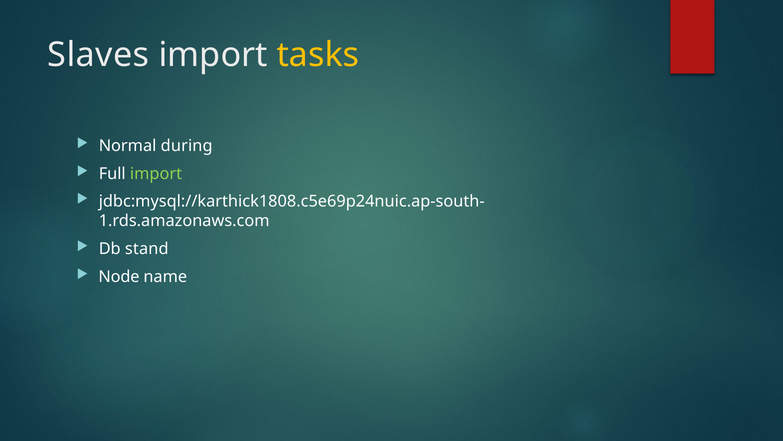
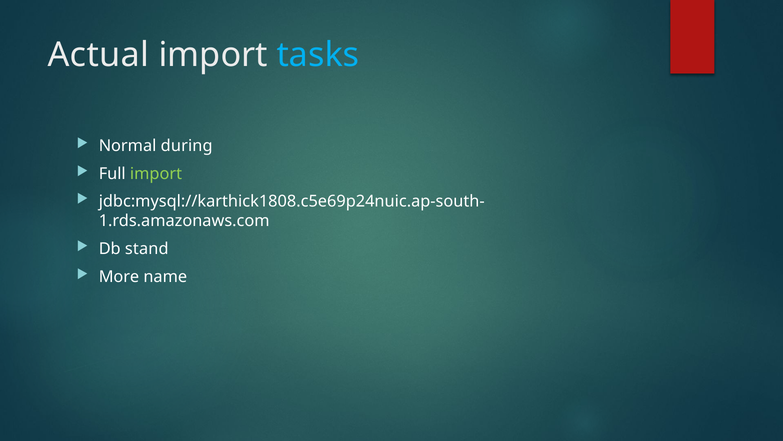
Slaves: Slaves -> Actual (98, 55)
tasks colour: yellow -> light blue (318, 55)
Node: Node -> More (119, 276)
